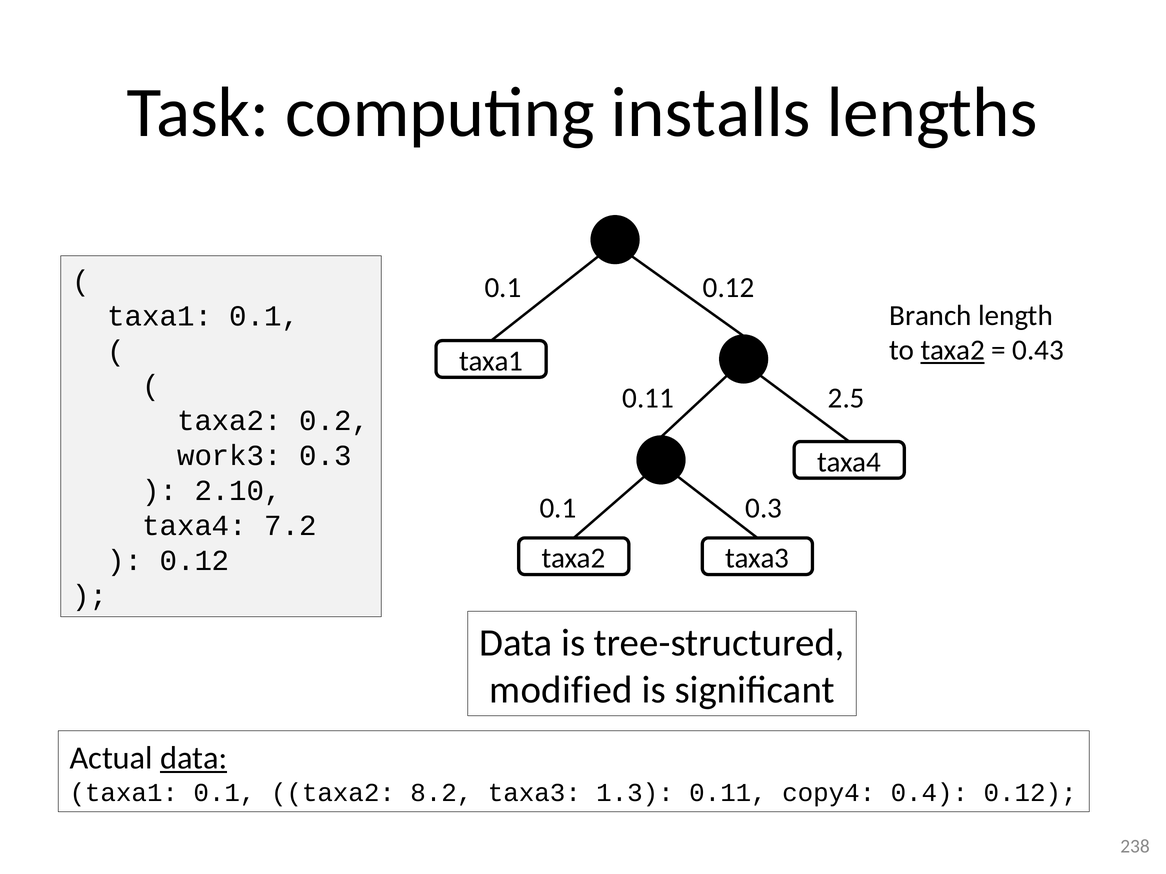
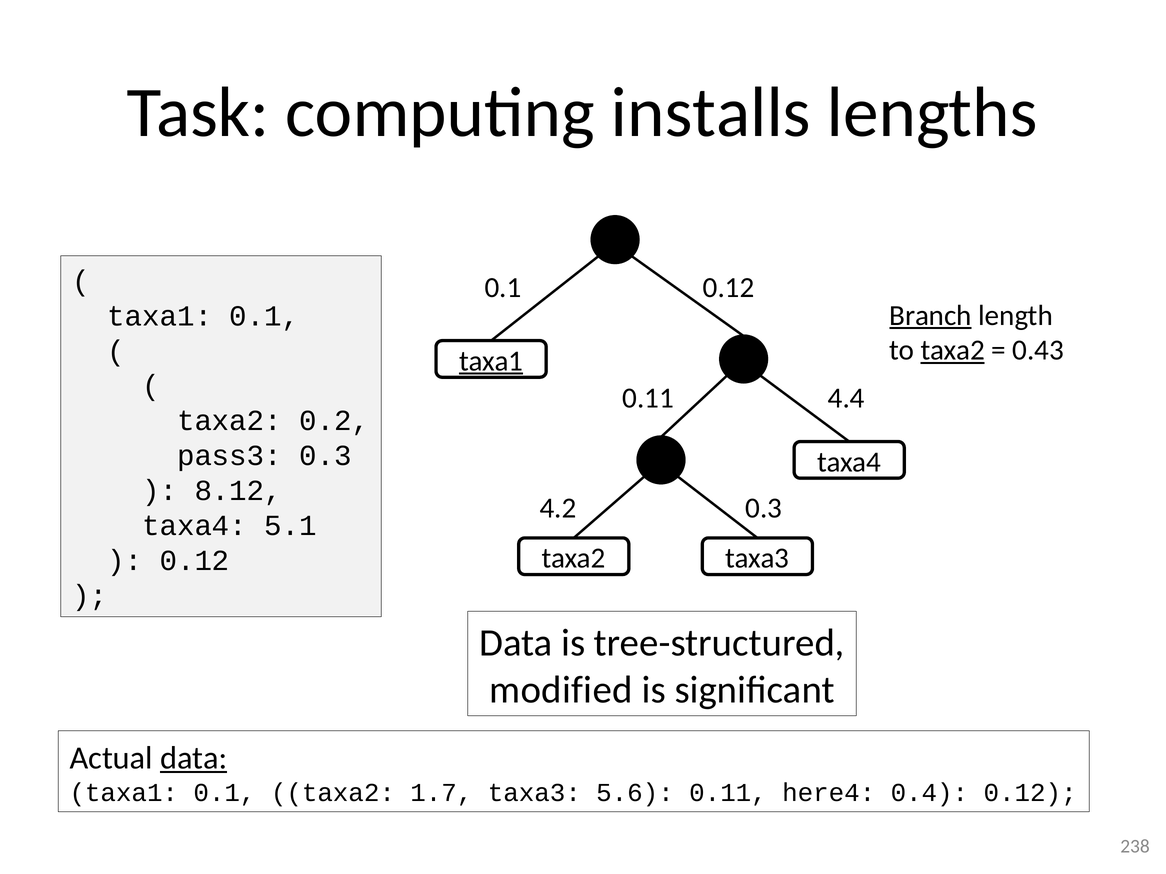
Branch underline: none -> present (931, 316)
taxa1 underline: none -> present (491, 361)
2.5: 2.5 -> 4.4 (846, 398)
work3: work3 -> pass3 (229, 456)
2.10: 2.10 -> 8.12 (238, 491)
0.1: 0.1 -> 4.2 (558, 508)
7.2: 7.2 -> 5.1 (291, 526)
8.2: 8.2 -> 1.7 (441, 793)
1.3: 1.3 -> 5.6 (635, 793)
copy4: copy4 -> here4 (829, 793)
